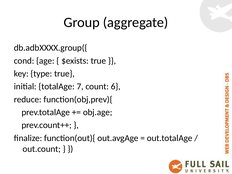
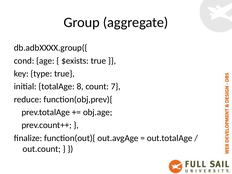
7: 7 -> 8 (80, 86)
6: 6 -> 7 (116, 86)
